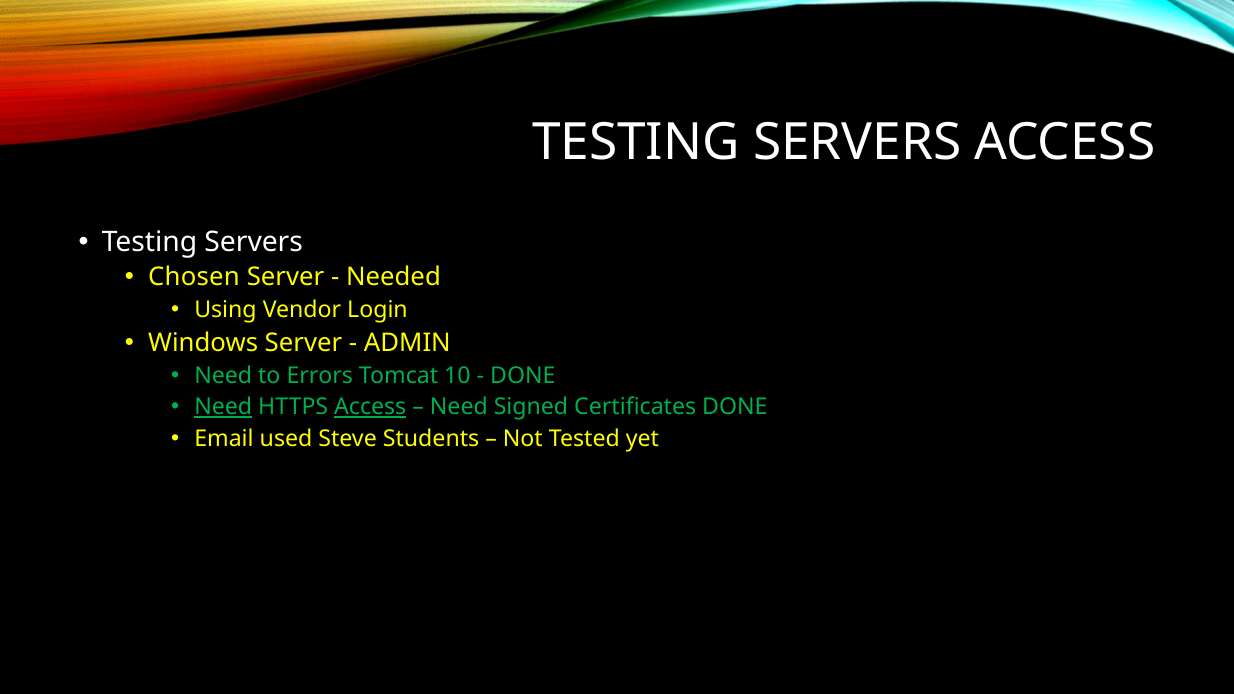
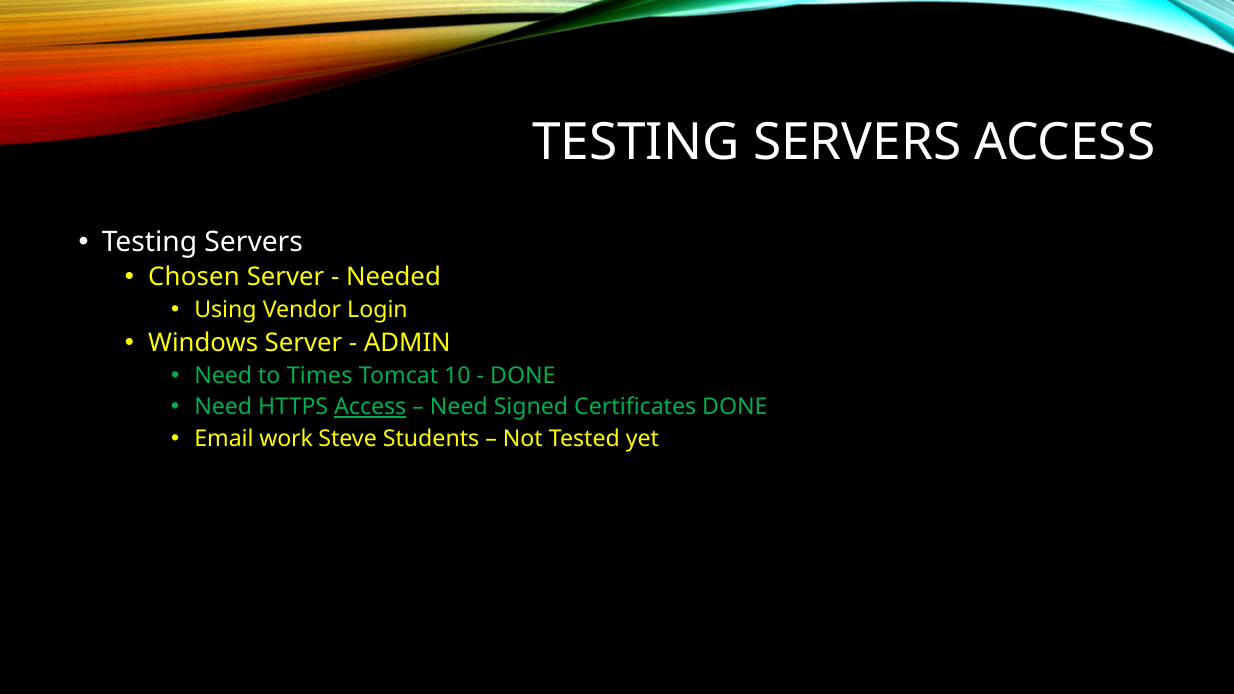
Errors: Errors -> Times (320, 376)
Need underline: present -> none (223, 407)
used: used -> work (286, 439)
